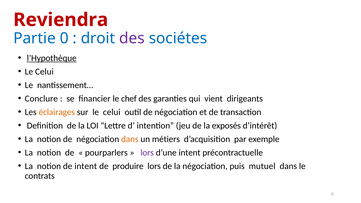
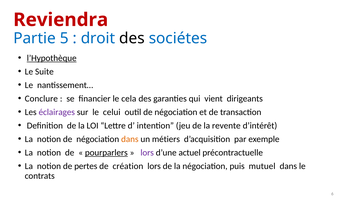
0: 0 -> 5 (64, 38)
des colour: purple -> black (132, 38)
Celui: Celui -> Suite (44, 72)
chef: chef -> cela (129, 99)
éclairages colour: orange -> purple (57, 112)
exposés: exposés -> revente (226, 126)
pourparlers underline: none -> present (106, 153)
d’une intent: intent -> actuel (190, 153)
de intent: intent -> pertes (86, 166)
produire: produire -> création (128, 166)
